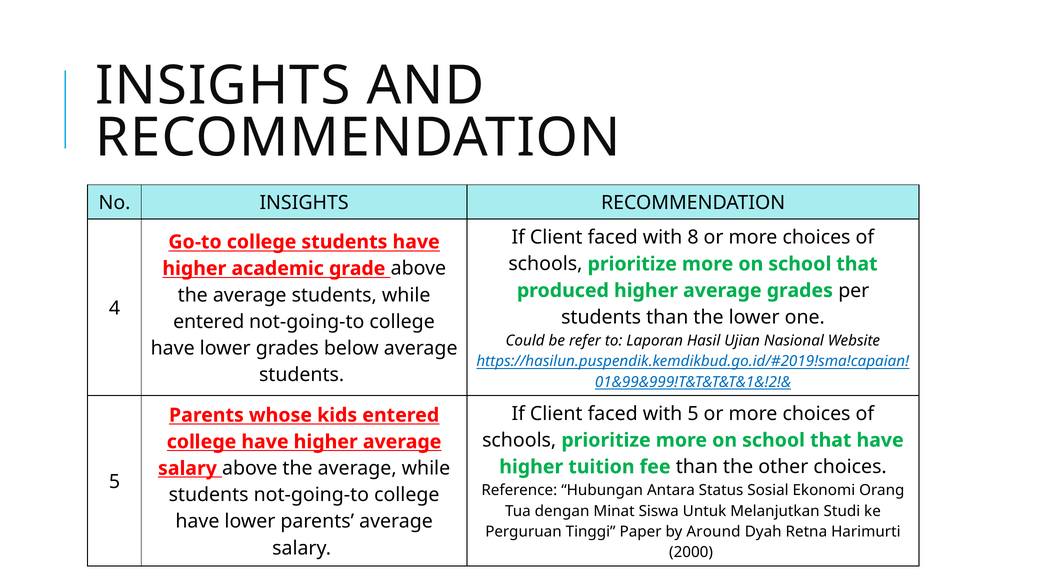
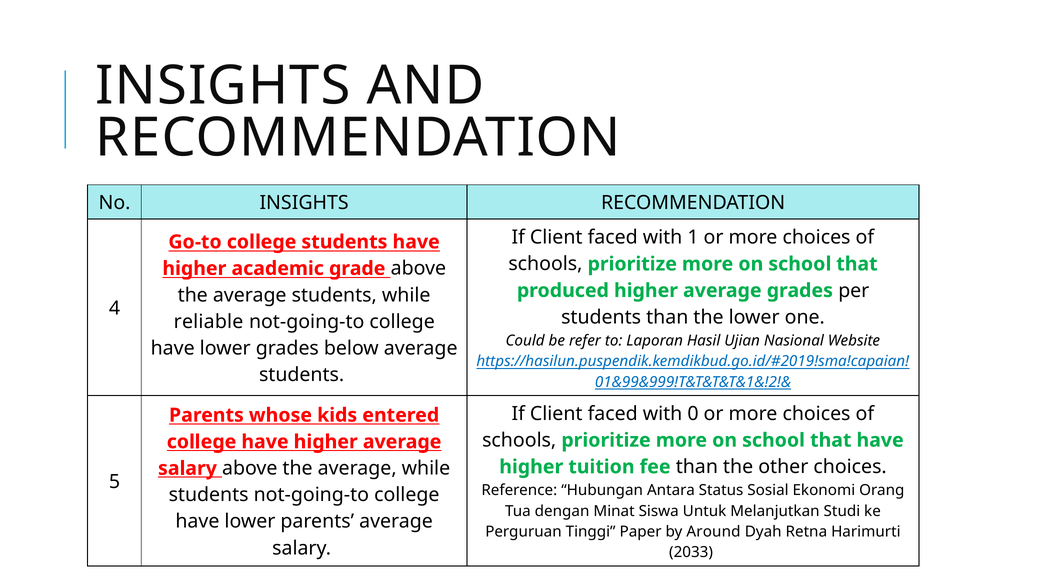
8: 8 -> 1 (693, 238)
entered: entered -> reliable (209, 322)
with 5: 5 -> 0 (693, 414)
2000: 2000 -> 2033 (691, 553)
